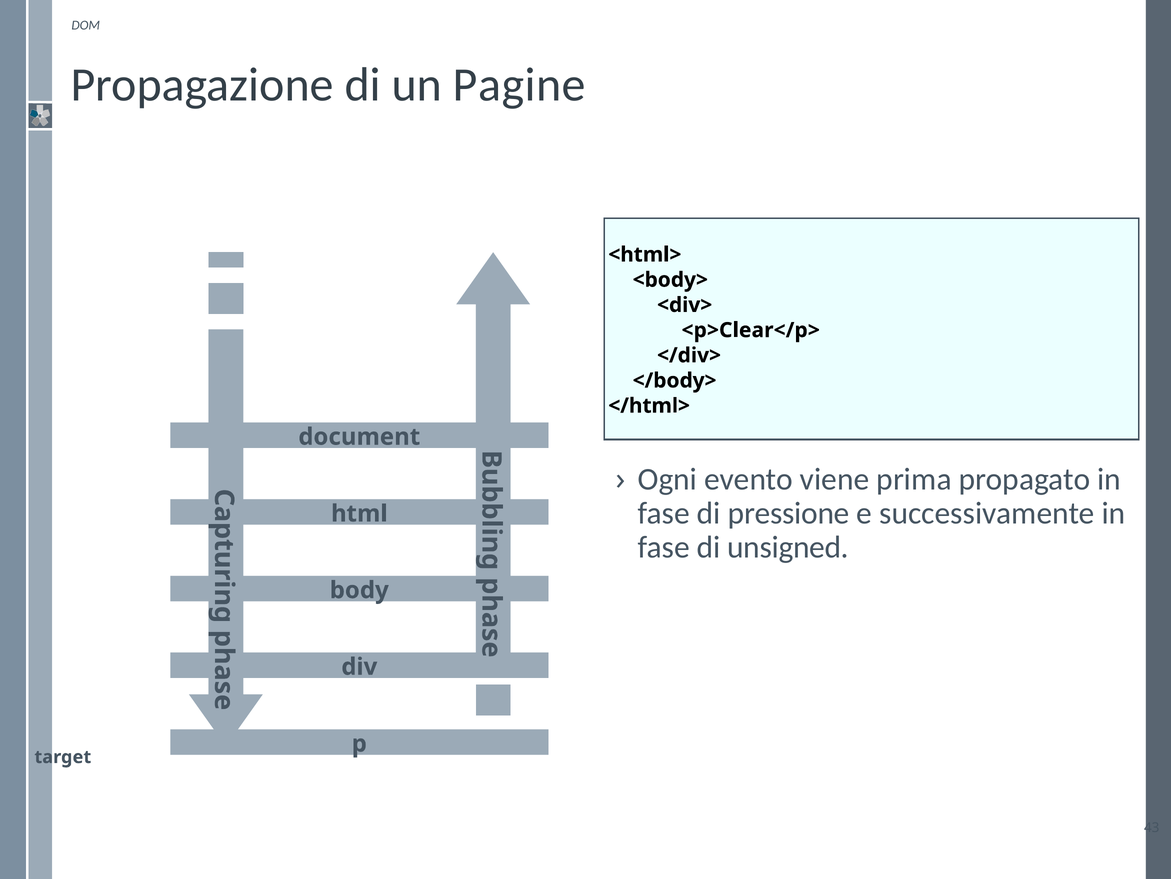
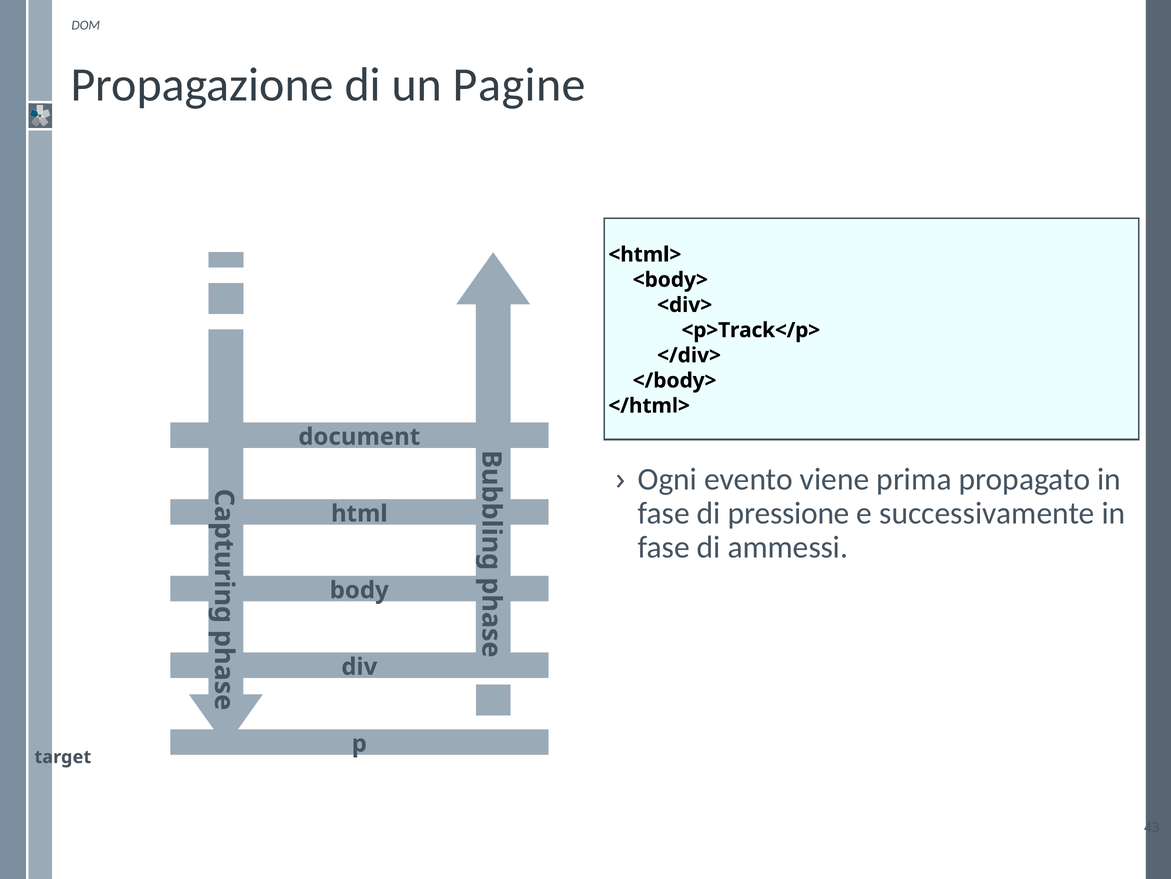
<p>Clear</p>: <p>Clear</p> -> <p>Track</p> (751, 330)
unsigned: unsigned -> ammessi (788, 547)
